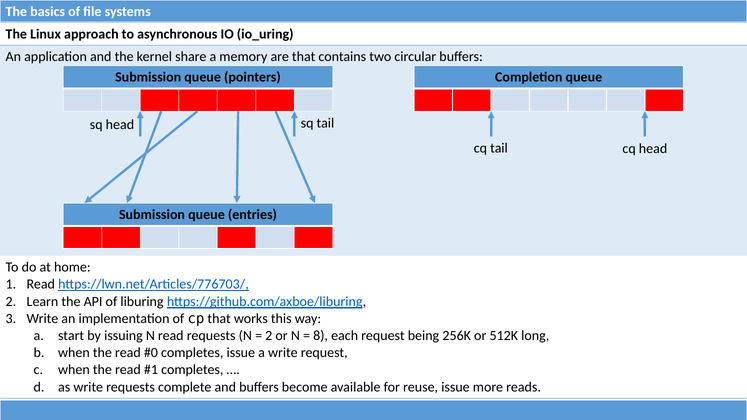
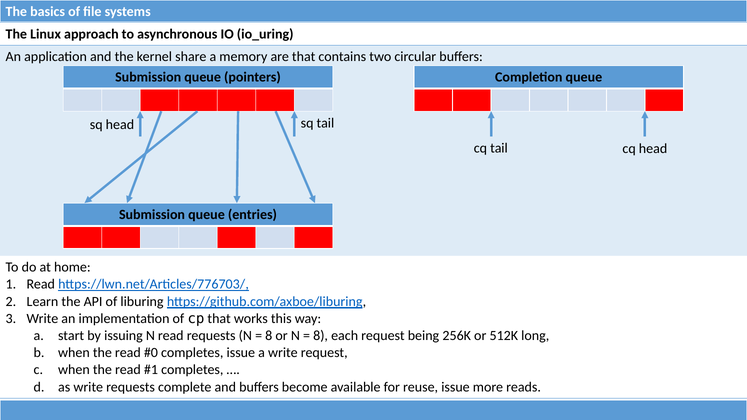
2: 2 -> 8 (269, 336)
